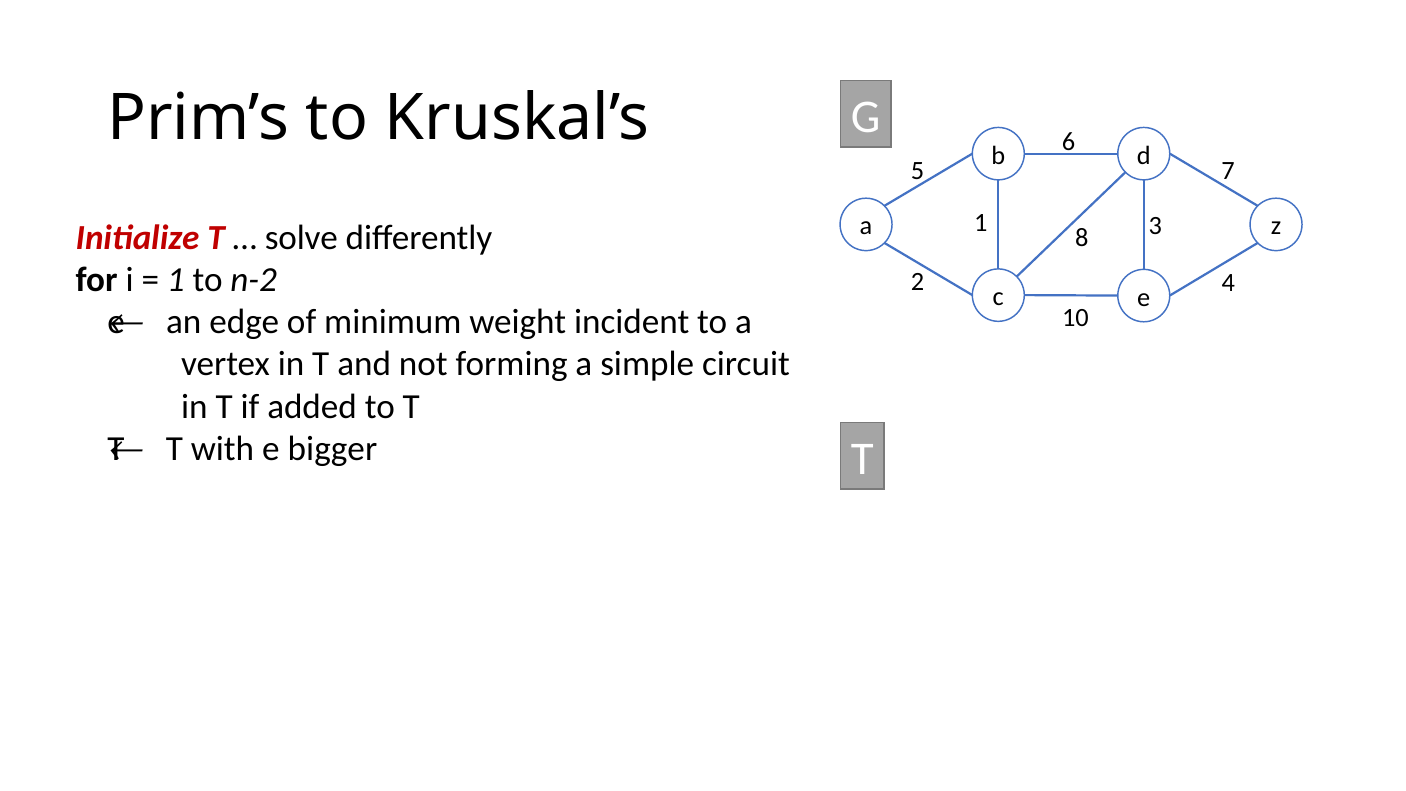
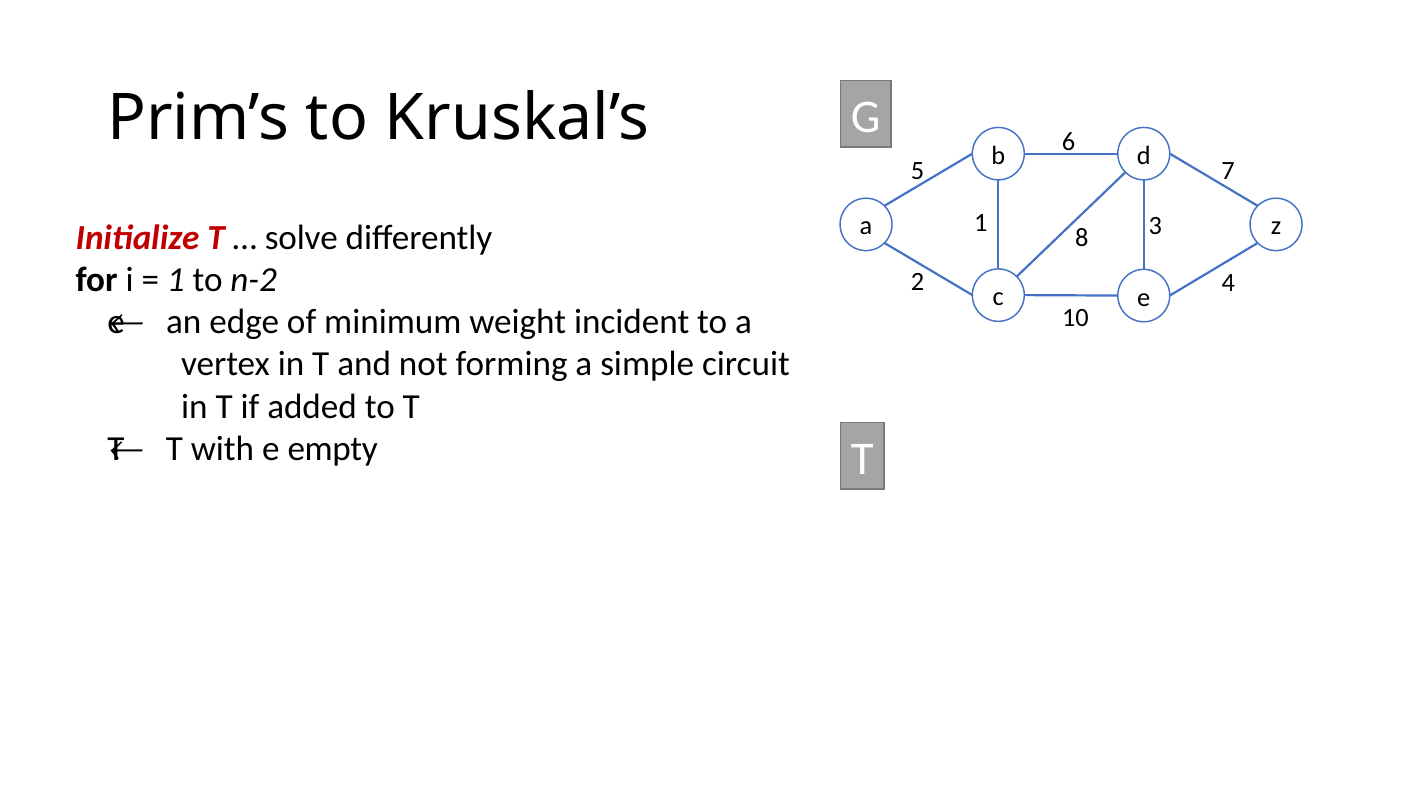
bigger: bigger -> empty (333, 449)
